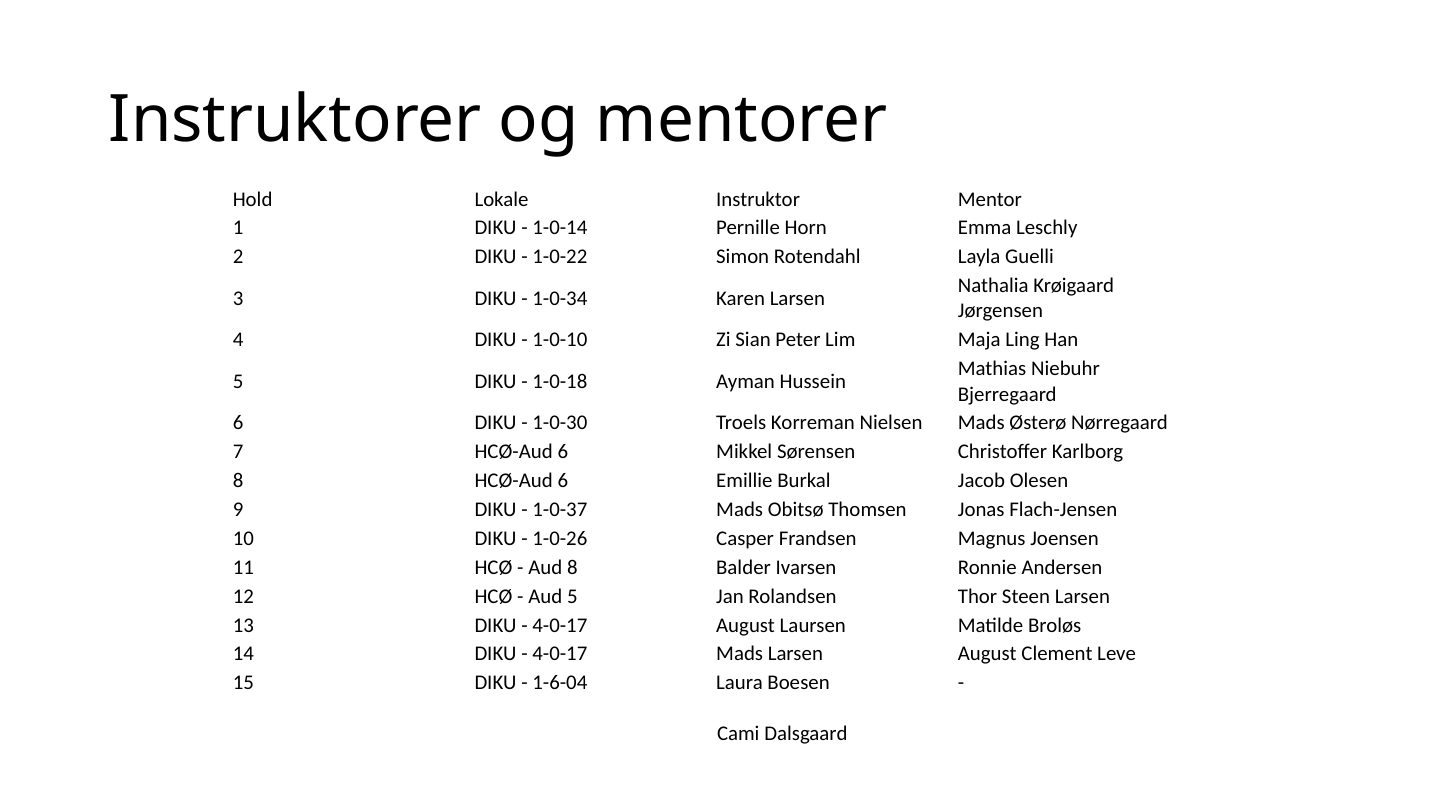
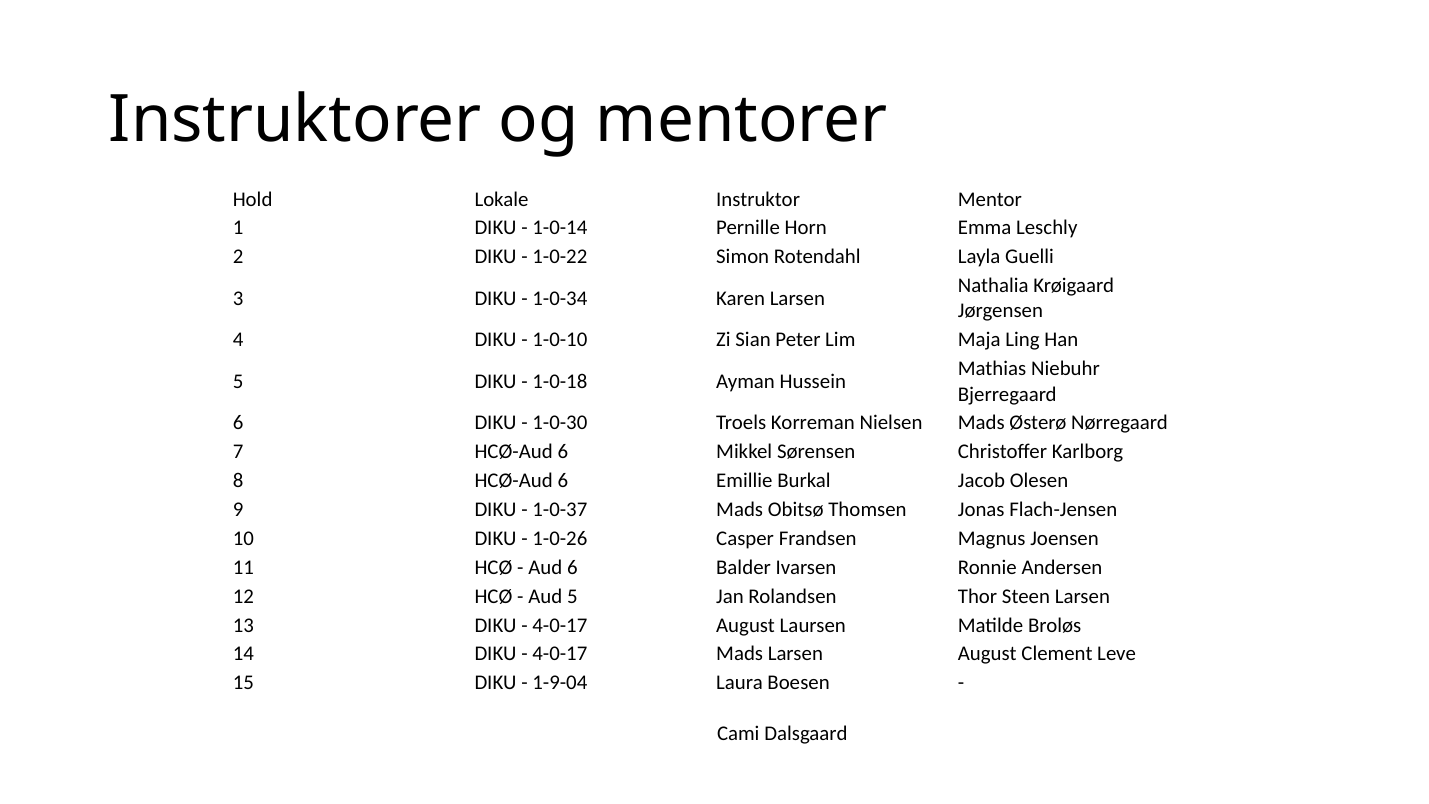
Aud 8: 8 -> 6 (572, 567)
1-6-04: 1-6-04 -> 1-9-04 (560, 683)
